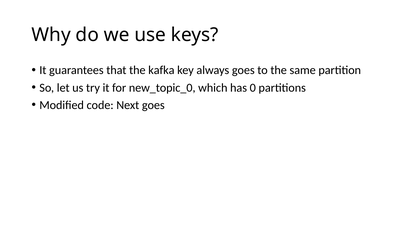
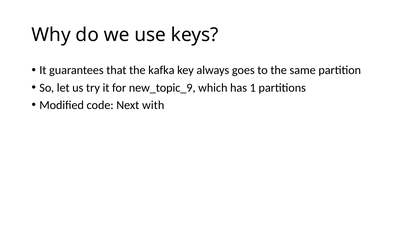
new_topic_0: new_topic_0 -> new_topic_9 (162, 87)
0: 0 -> 1 (253, 87)
Next goes: goes -> with (153, 105)
